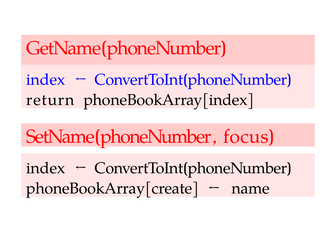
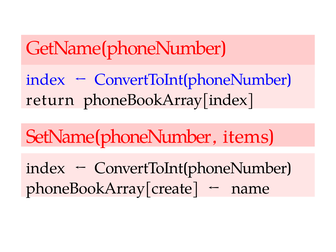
focus: focus -> items (246, 137)
